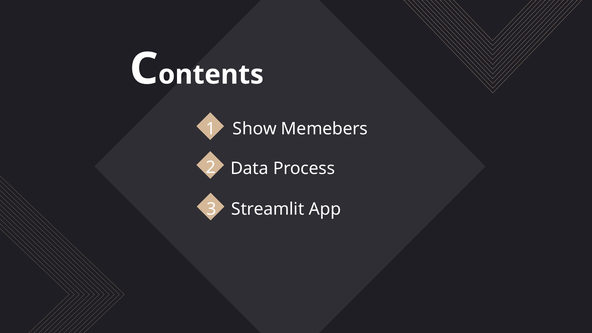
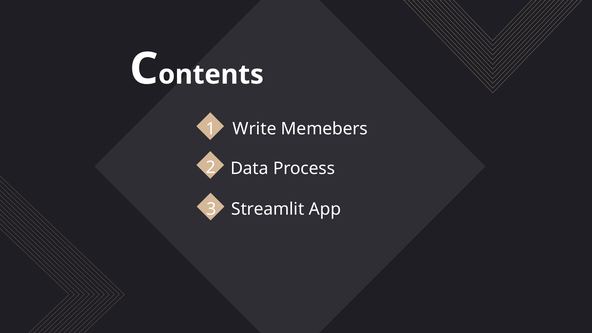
Show: Show -> Write (255, 129)
